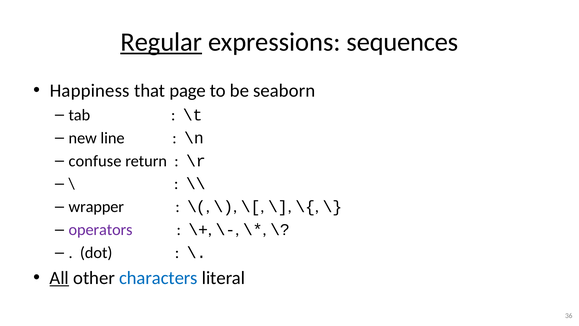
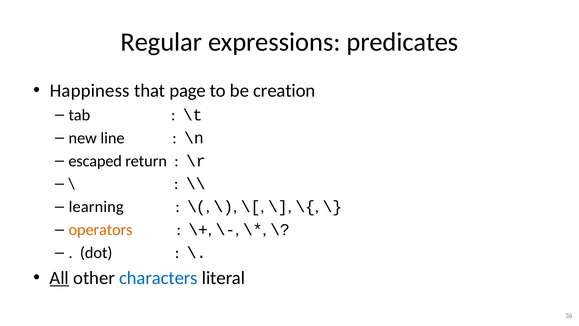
Regular underline: present -> none (161, 42)
sequences: sequences -> predicates (402, 42)
seaborn: seaborn -> creation (284, 91)
confuse: confuse -> escaped (95, 161)
wrapper: wrapper -> learning (96, 207)
operators colour: purple -> orange (101, 230)
